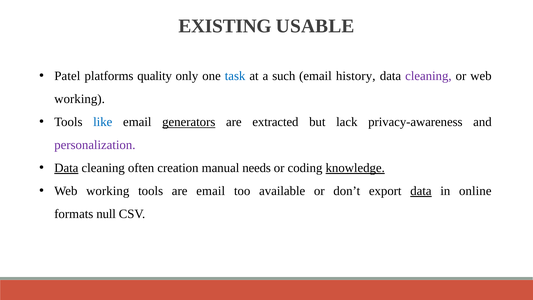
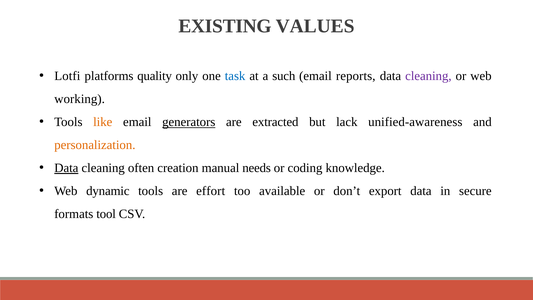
USABLE: USABLE -> VALUES (315, 26)
Patel: Patel -> Lotfi (67, 76)
history: history -> reports (356, 76)
like colour: blue -> orange (103, 122)
privacy-awareness: privacy-awareness -> unified-awareness (415, 122)
personalization colour: purple -> orange (95, 145)
knowledge underline: present -> none (355, 168)
working: working -> dynamic (108, 191)
are email: email -> effort (211, 191)
data underline: present -> none (421, 191)
online: online -> secure (475, 191)
null: null -> tool (106, 214)
